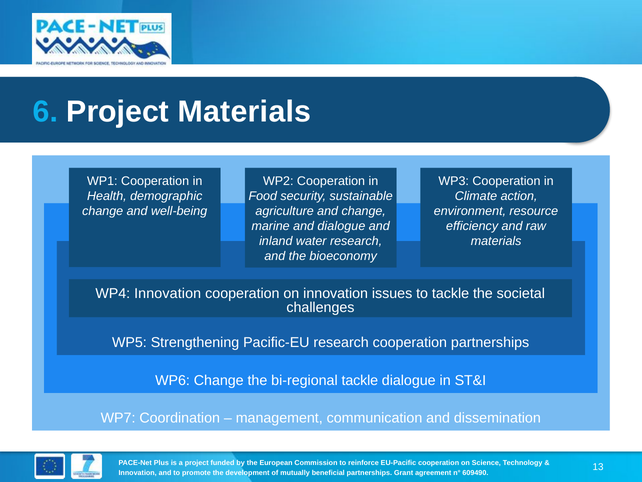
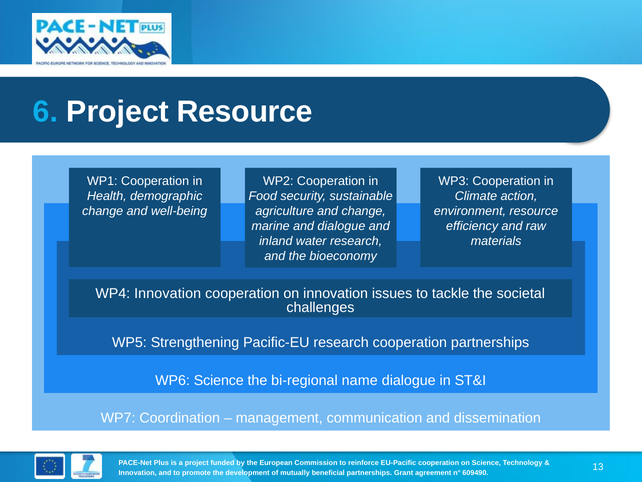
Project Materials: Materials -> Resource (245, 112)
WP6 Change: Change -> Science (219, 380)
bi-regional tackle: tackle -> name (360, 380)
